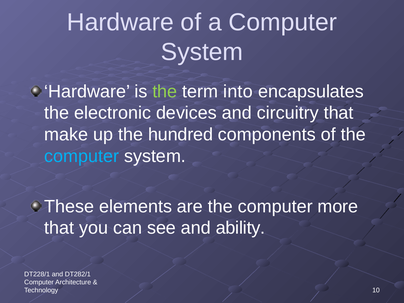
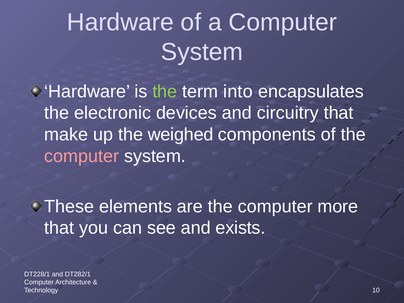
hundred: hundred -> weighed (181, 135)
computer colour: light blue -> pink (82, 156)
ability: ability -> exists (240, 228)
